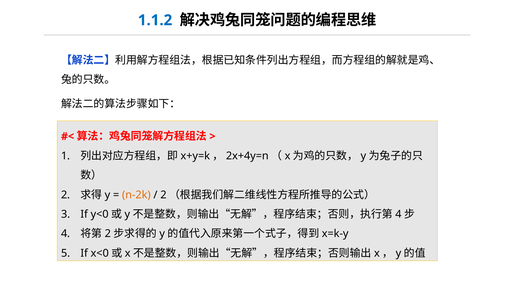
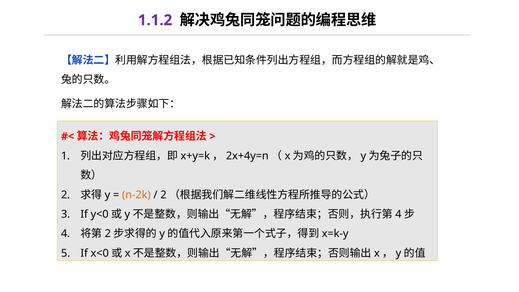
1.1.2 colour: blue -> purple (155, 20)
